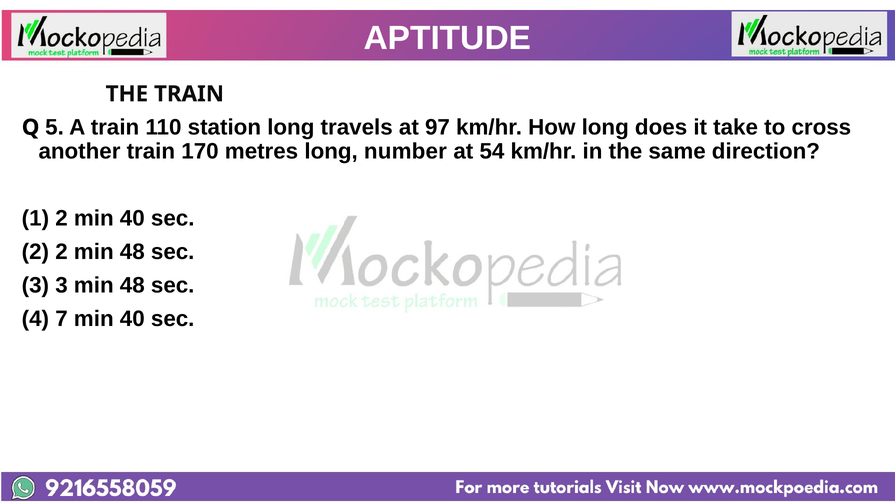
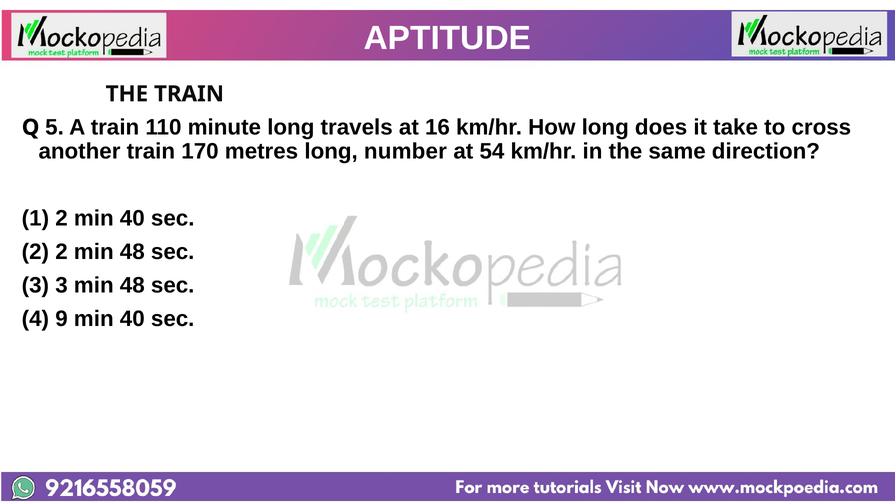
station: station -> minute (224, 127)
97: 97 -> 16 (437, 127)
7: 7 -> 9 (62, 319)
